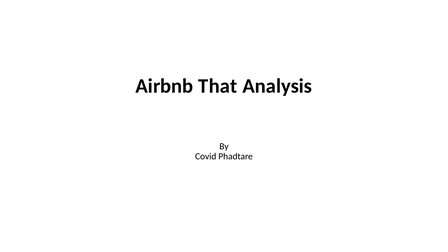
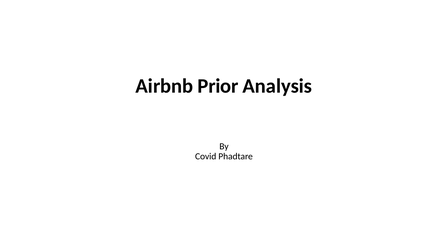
That: That -> Prior (218, 86)
